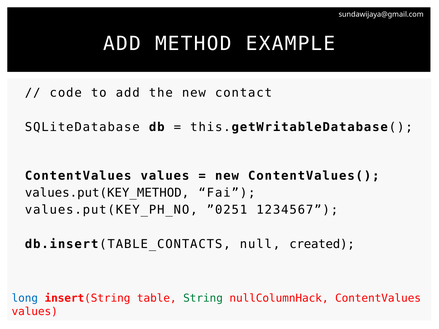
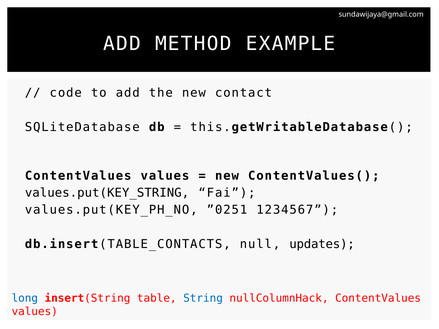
values.put(KEY_METHOD: values.put(KEY_METHOD -> values.put(KEY_STRING (107, 193)
created: created -> updates (322, 244)
String colour: green -> blue (203, 299)
